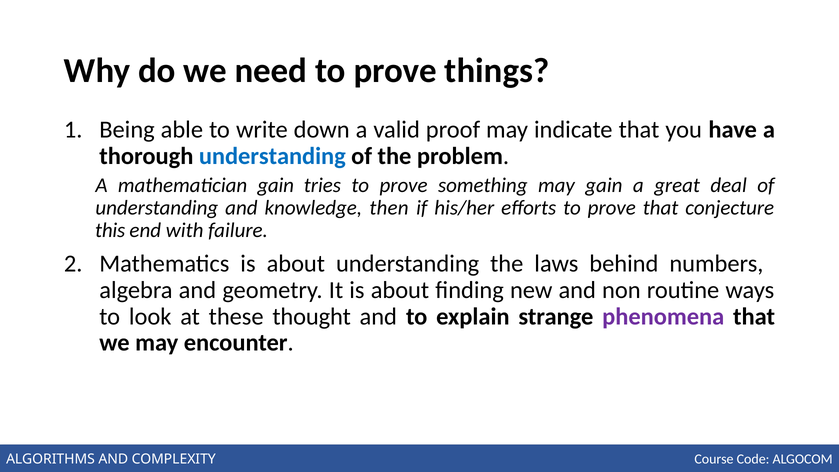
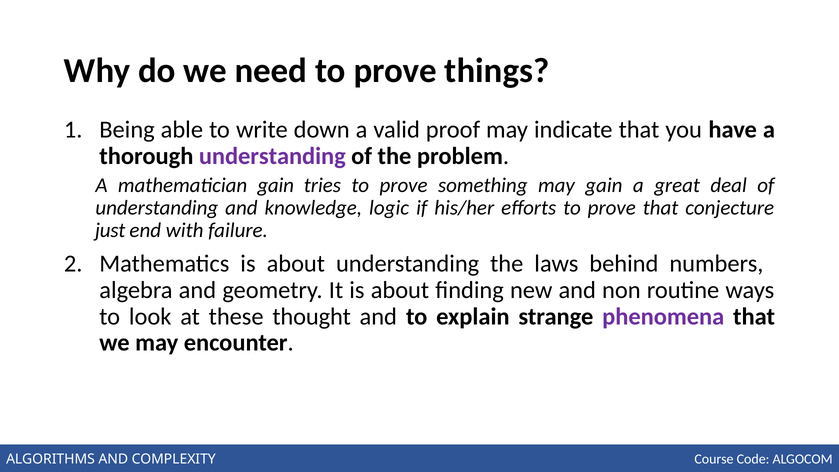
understanding colour: blue -> purple (272, 156)
then: then -> logic (389, 208)
this: this -> just (110, 230)
